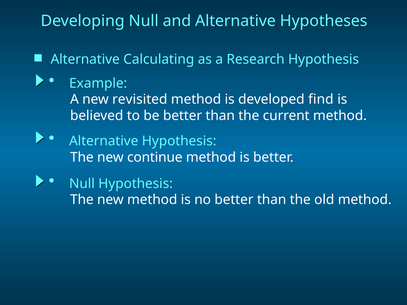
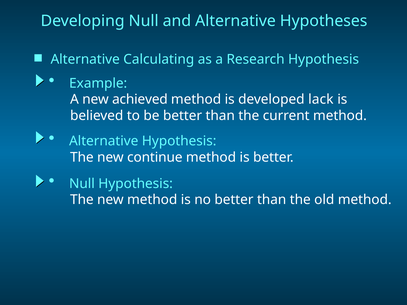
revisited: revisited -> achieved (140, 100)
find: find -> lack (321, 100)
